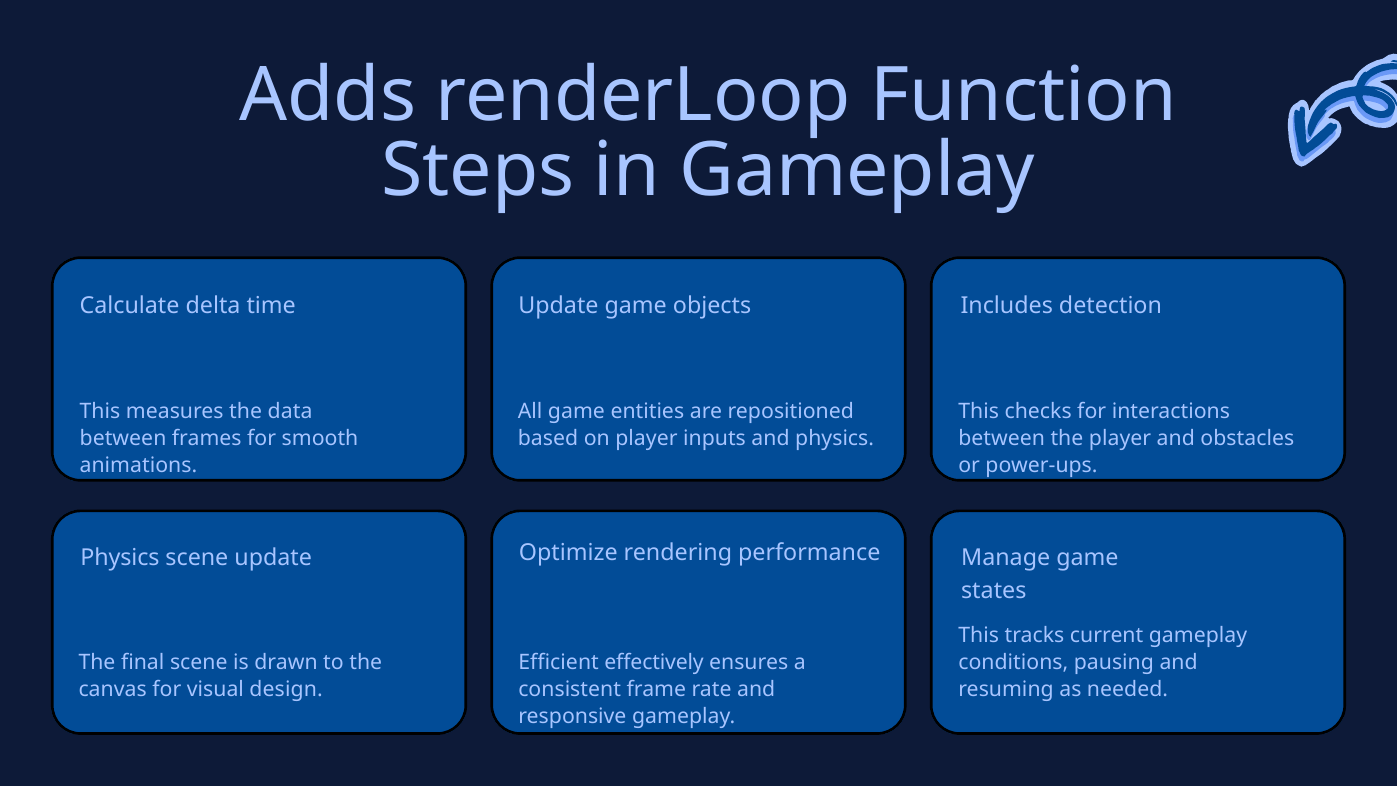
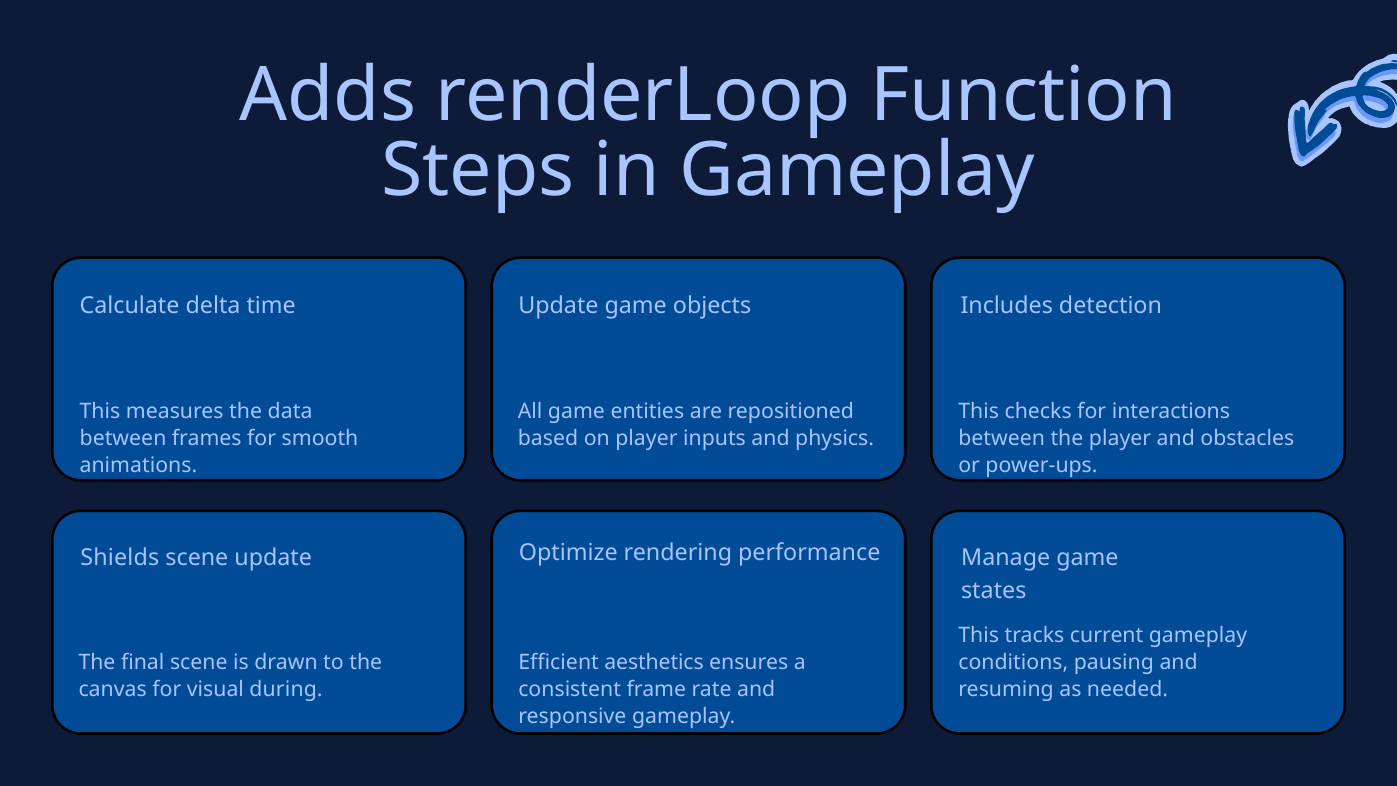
Physics: Physics -> Shields (120, 558)
effectively: effectively -> aesthetics (654, 663)
design: design -> during (286, 690)
